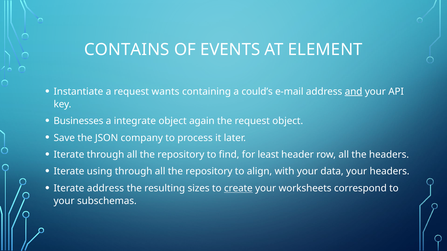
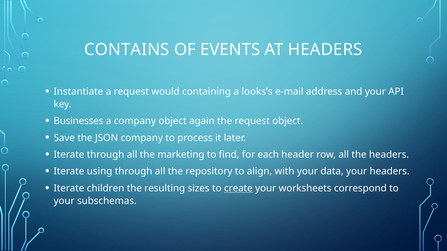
AT ELEMENT: ELEMENT -> HEADERS (325, 50)
wants: wants -> would (166, 92)
could’s: could’s -> looks’s (257, 92)
and underline: present -> none (354, 92)
a integrate: integrate -> company (135, 121)
repository: repository -> marketing (181, 155)
least: least -> each (268, 155)
Iterate address: address -> children (106, 189)
